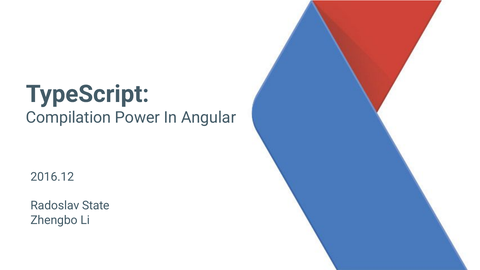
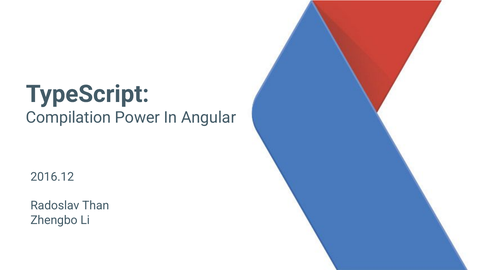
State: State -> Than (96, 206)
